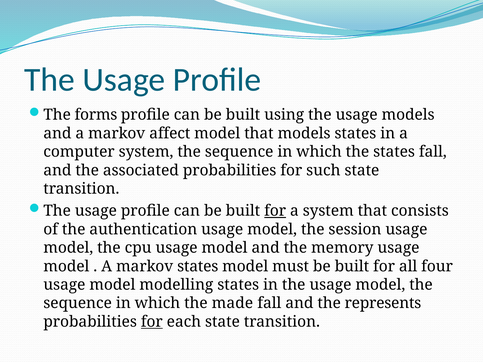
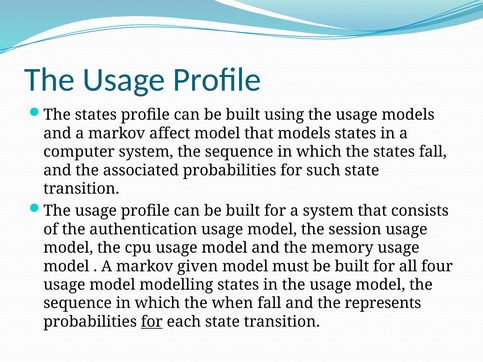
forms: forms -> states (96, 115)
for underline: present -> none (275, 211)
markov states: states -> given (198, 266)
made: made -> when (232, 303)
